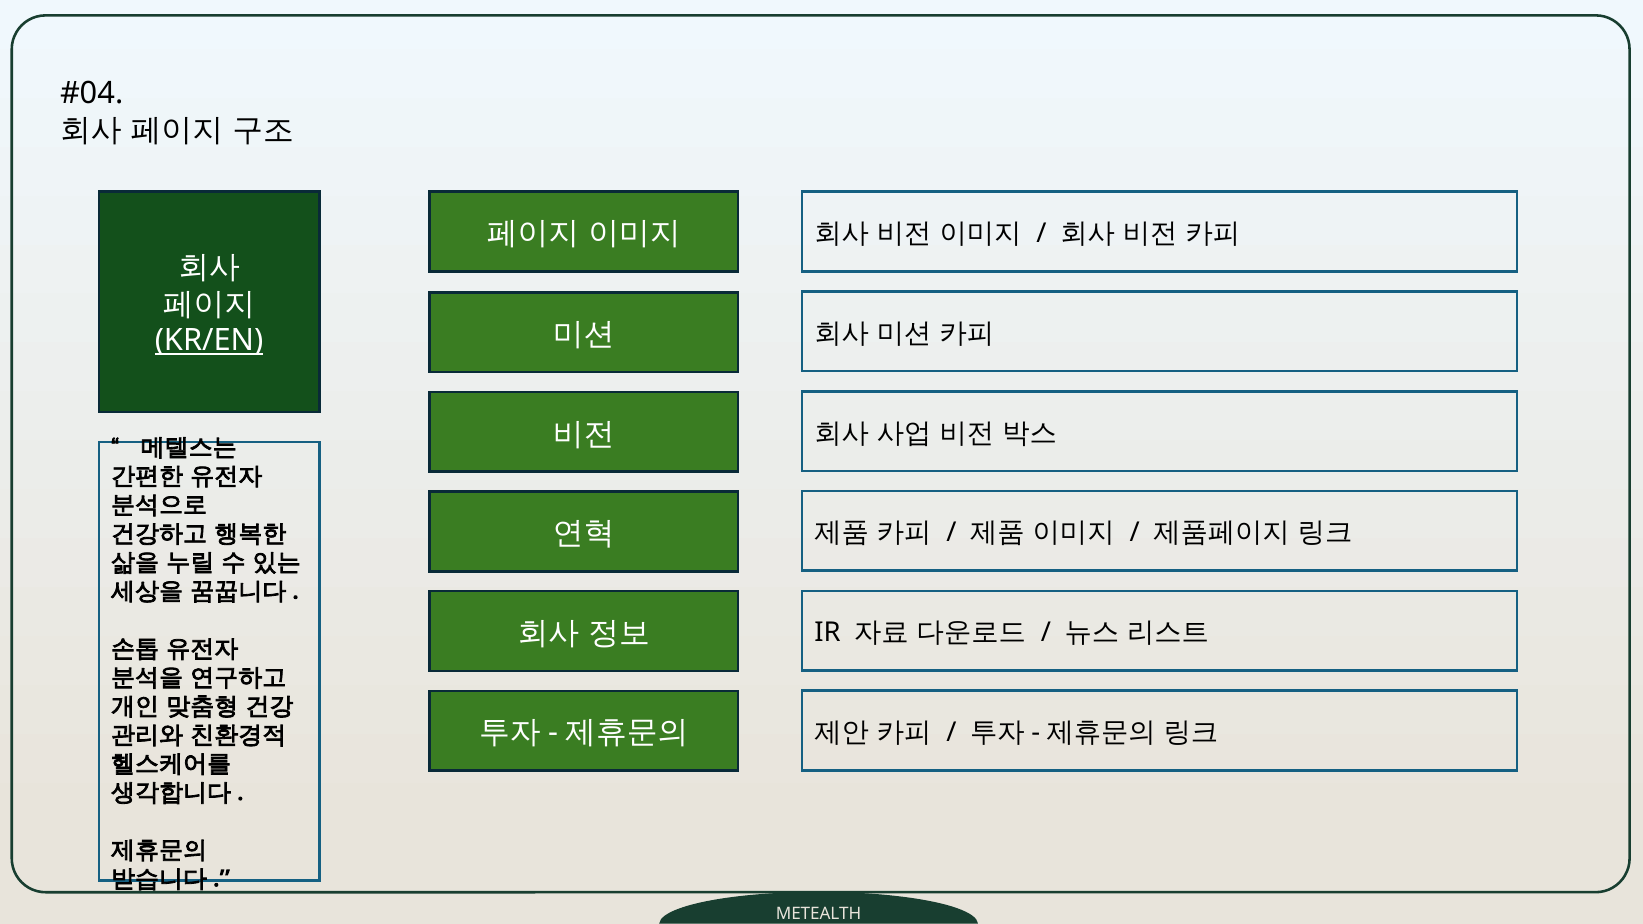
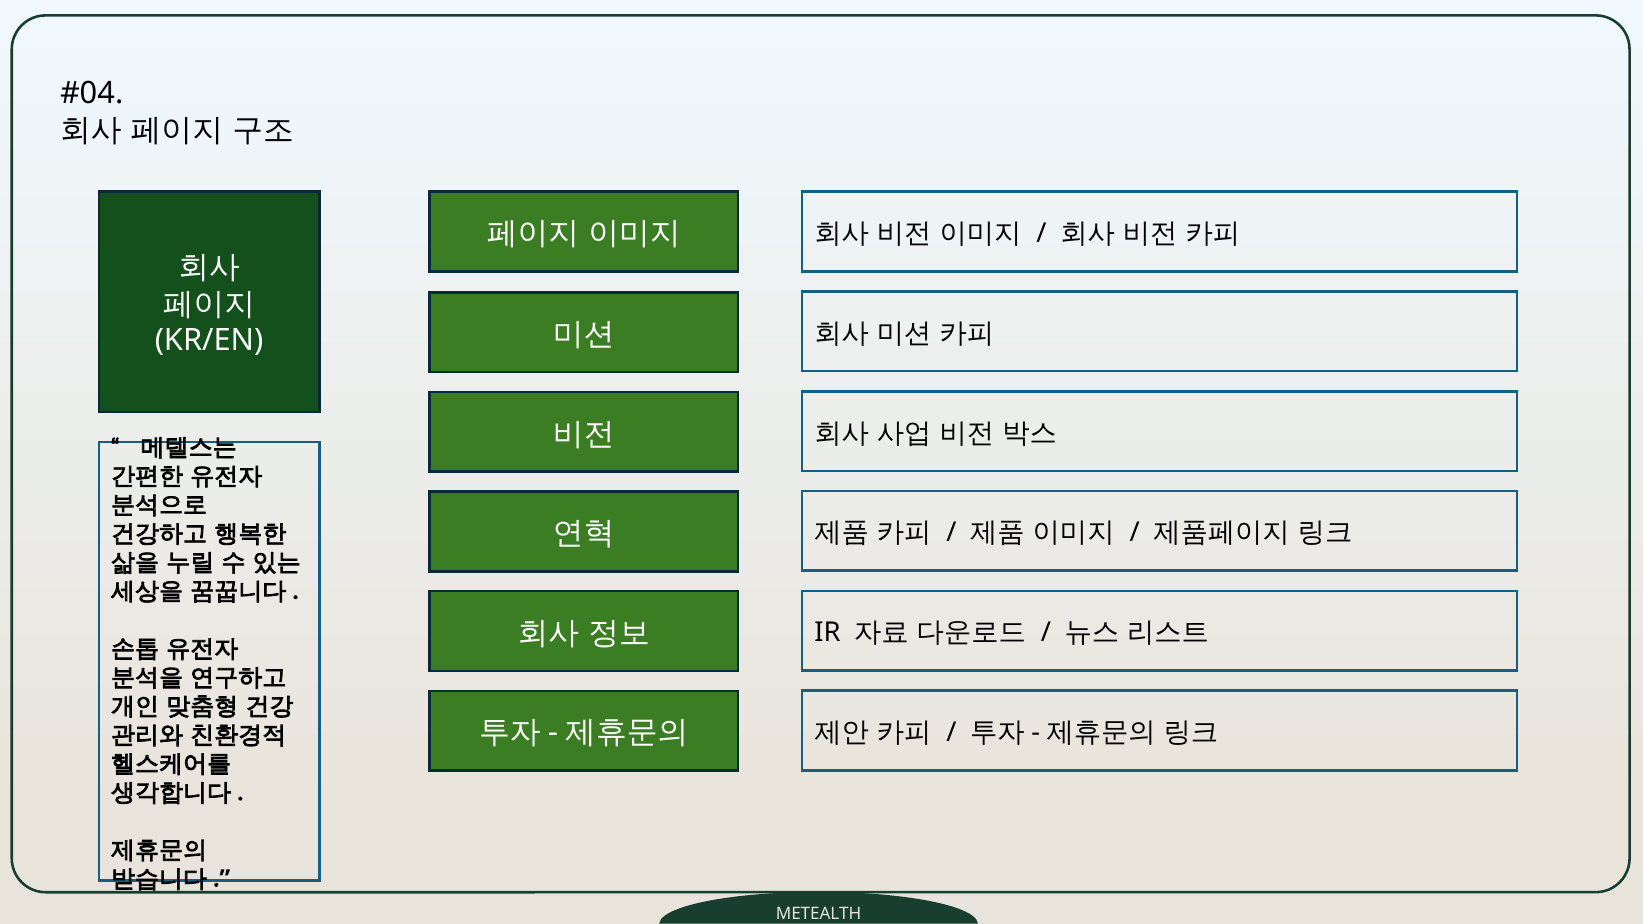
KR/EN underline: present -> none (209, 341)
